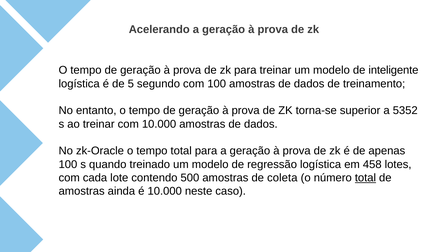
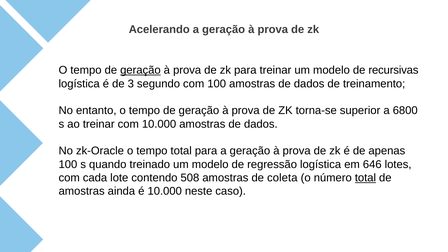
geração underline: none -> present (140, 70)
inteligente: inteligente -> recursivas (393, 70)
5: 5 -> 3 (131, 84)
5352: 5352 -> 6800 (405, 111)
458: 458 -> 646 (372, 164)
500: 500 -> 508 (190, 178)
